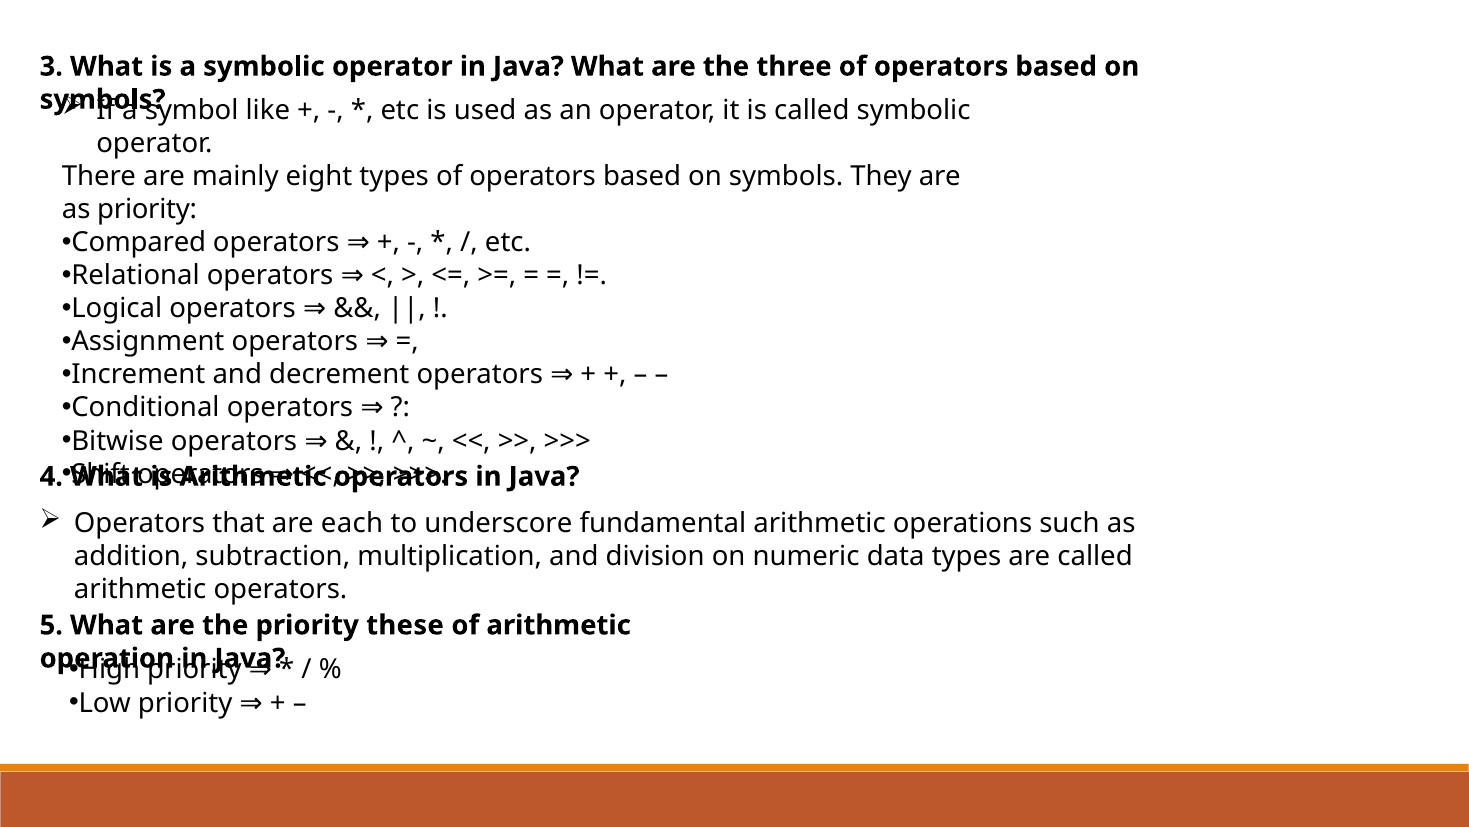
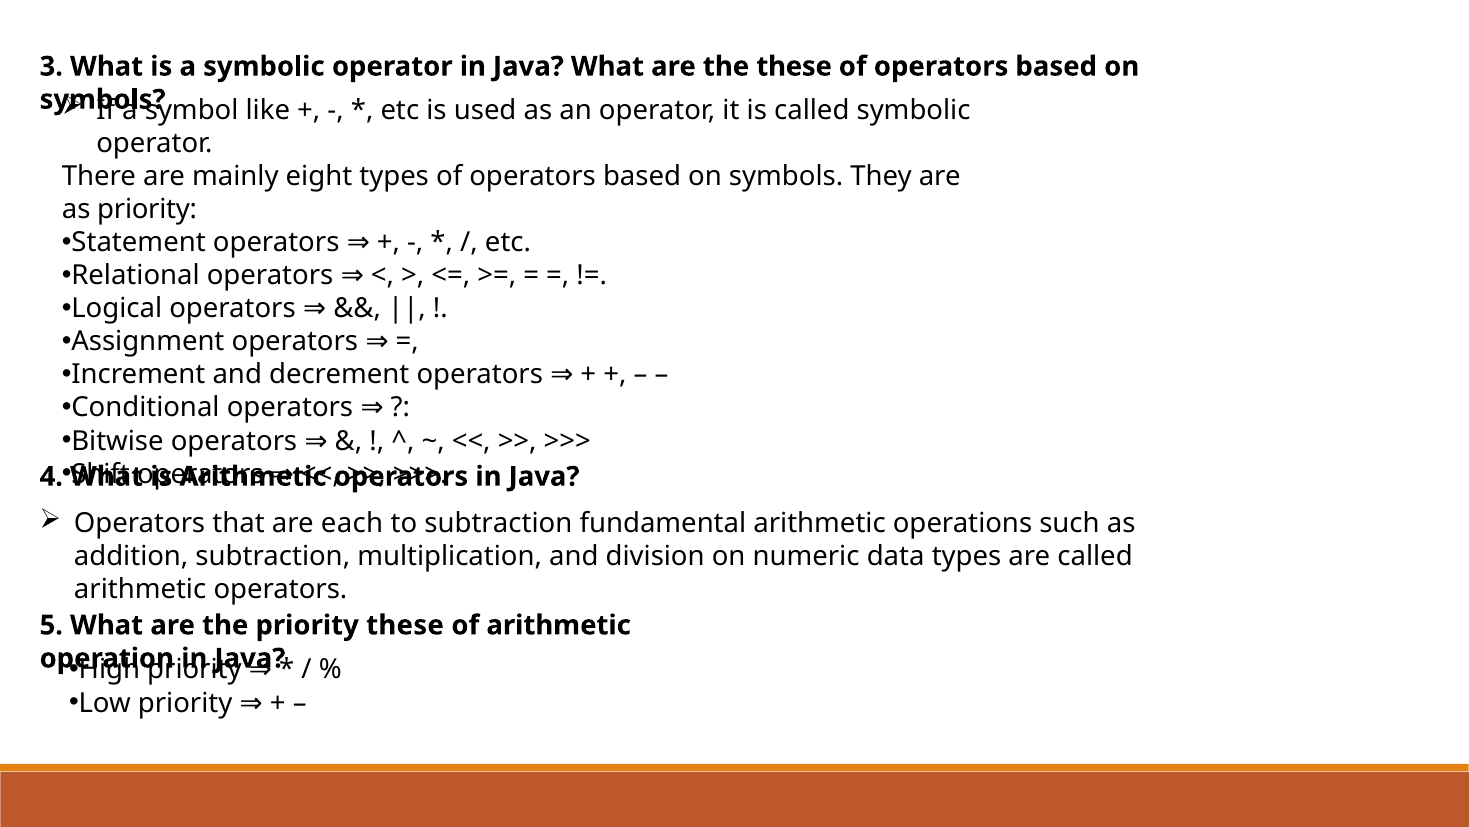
the three: three -> these (794, 66)
Compared: Compared -> Statement (139, 242)
to underscore: underscore -> subtraction (498, 523)
